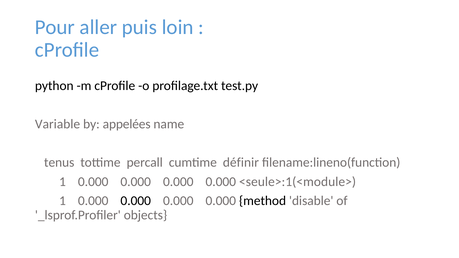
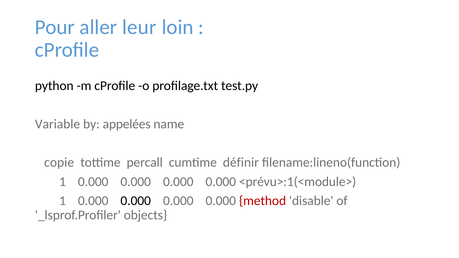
puis: puis -> leur (139, 27)
tenus: tenus -> copie (59, 163)
<seule>:1(<module>: <seule>:1(<module> -> <prévu>:1(<module> (298, 182)
method colour: black -> red (263, 201)
